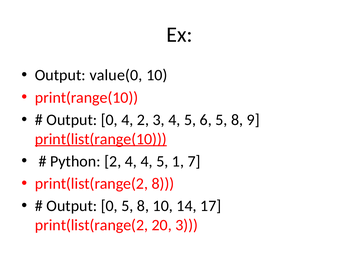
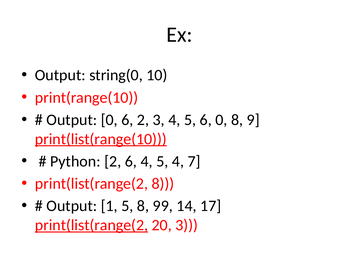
value(0: value(0 -> string(0 (116, 75)
0 4: 4 -> 6 (127, 120)
6 5: 5 -> 0 (221, 120)
2 4: 4 -> 6 (131, 161)
5 1: 1 -> 4 (178, 161)
0: 0 -> 1 (109, 206)
8 10: 10 -> 99 (163, 206)
print(list(range(2 underline: none -> present (92, 225)
